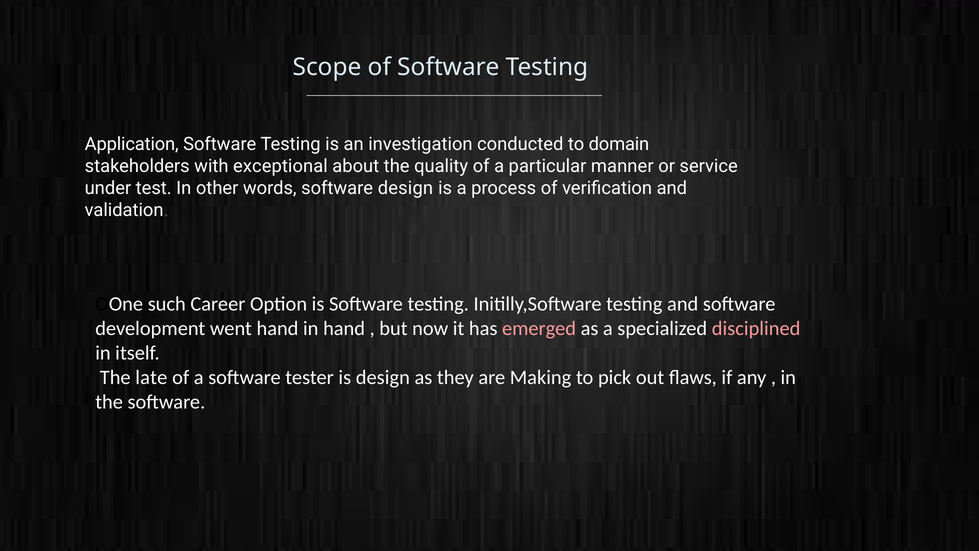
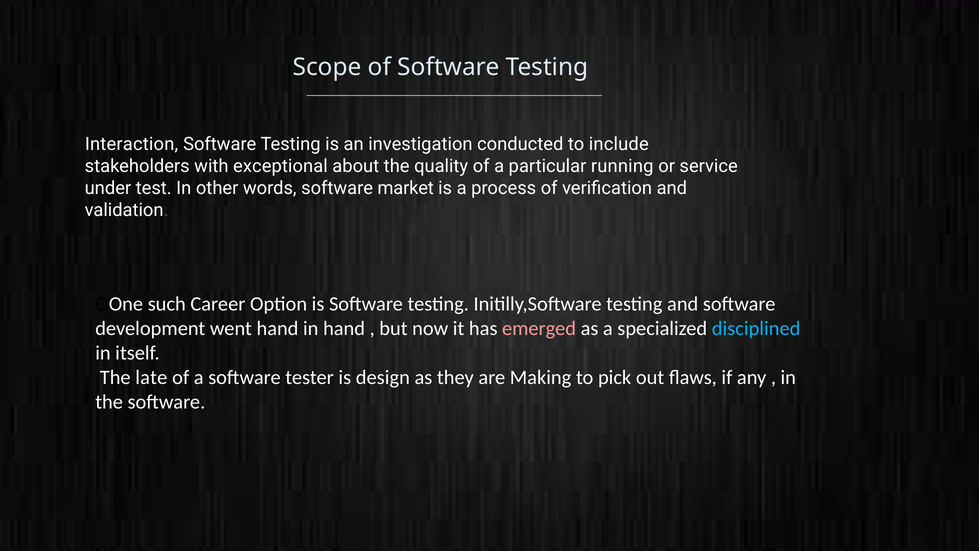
Application: Application -> Interaction (132, 144)
domain: domain -> include (619, 144)
manner: manner -> running (622, 166)
software design: design -> market (406, 188)
disciplined colour: pink -> light blue (756, 328)
